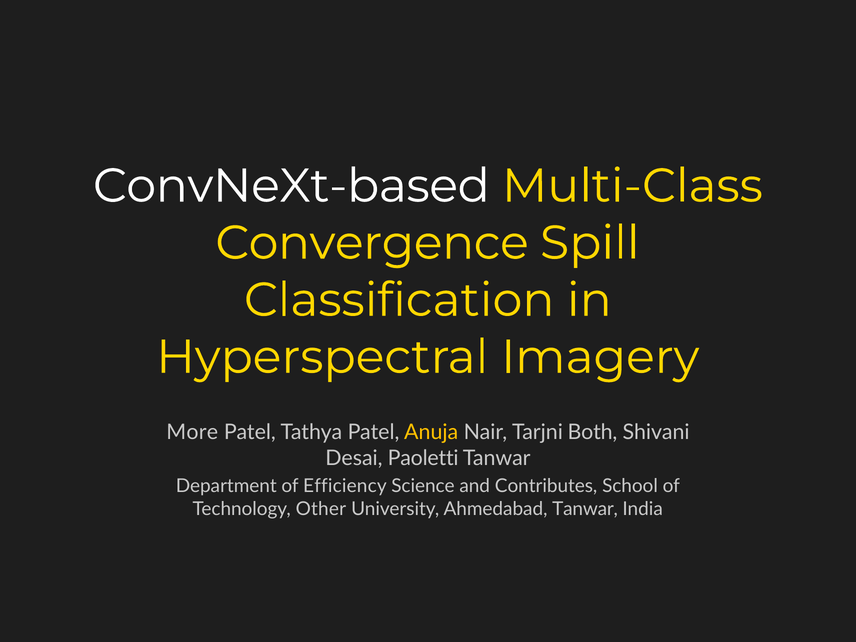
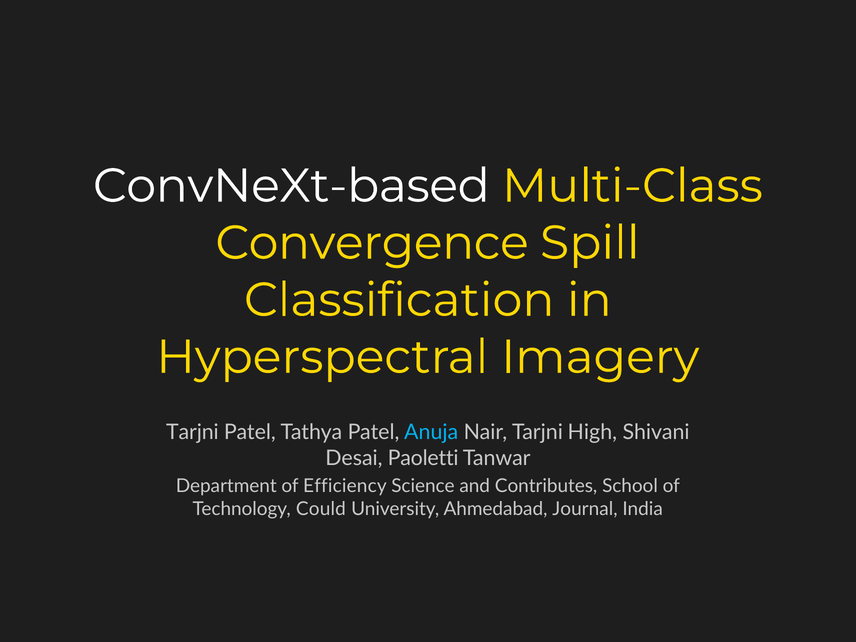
More: More -> Tarjni (192, 432)
Anuja colour: yellow -> light blue (431, 432)
Both: Both -> High (592, 432)
Other: Other -> Could (321, 509)
Ahmedabad Tanwar: Tanwar -> Journal (585, 509)
